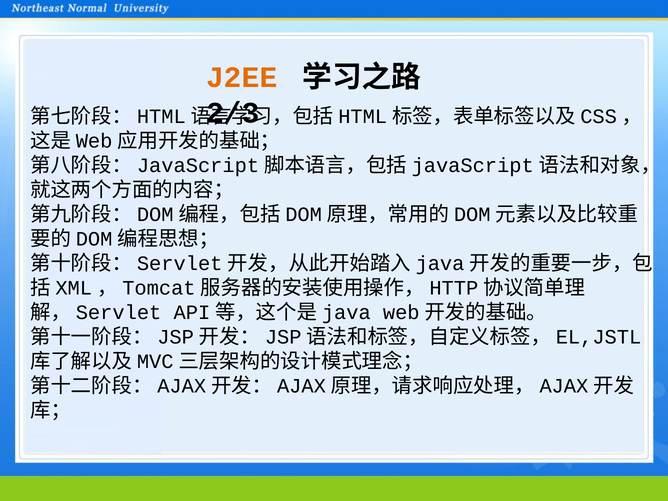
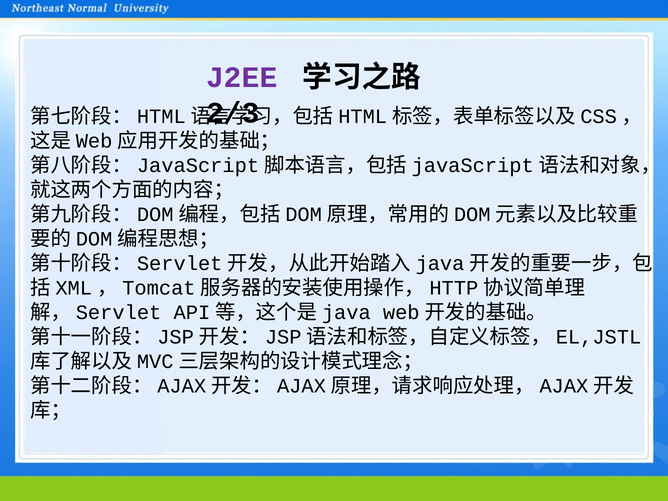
J2EE colour: orange -> purple (242, 78)
